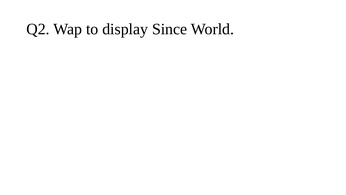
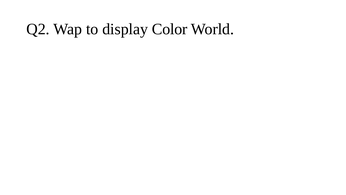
Since: Since -> Color (170, 29)
